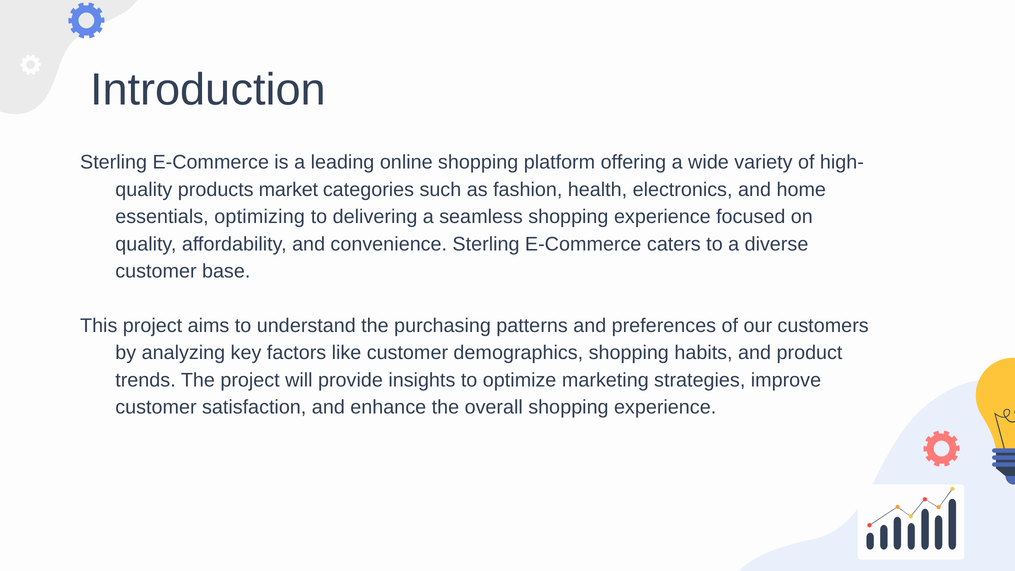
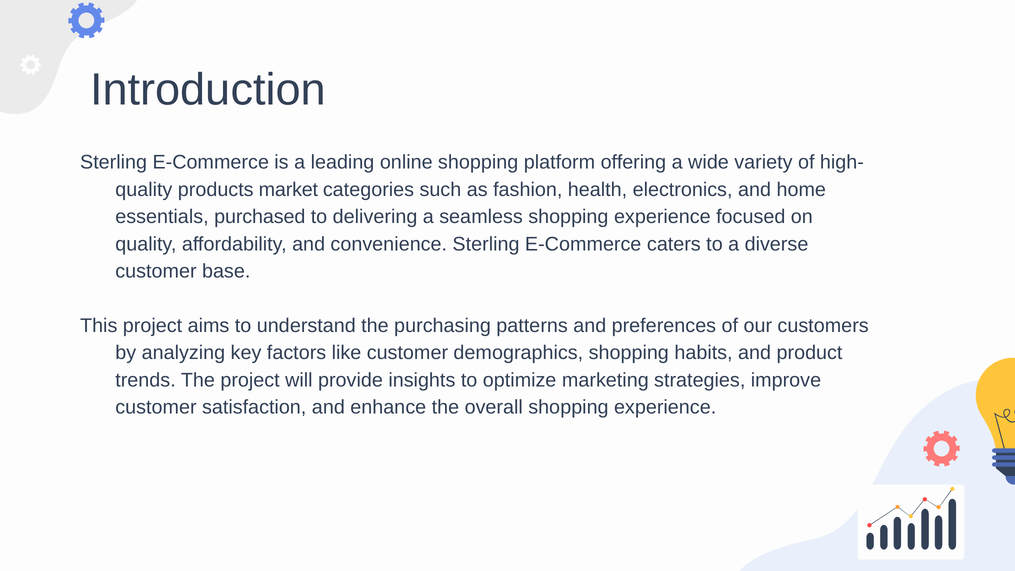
optimizing: optimizing -> purchased (260, 217)
